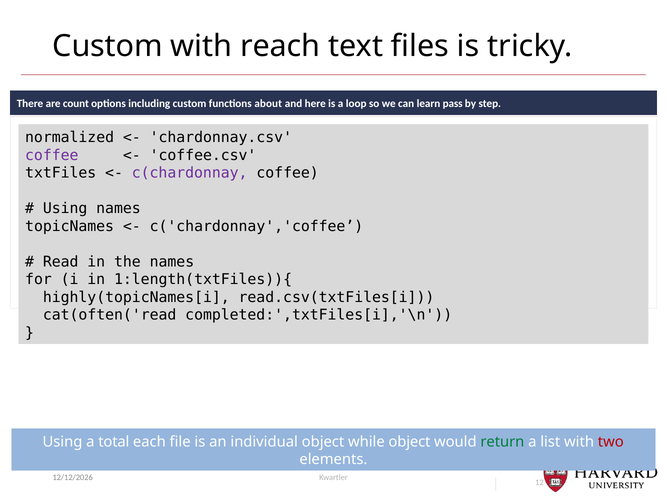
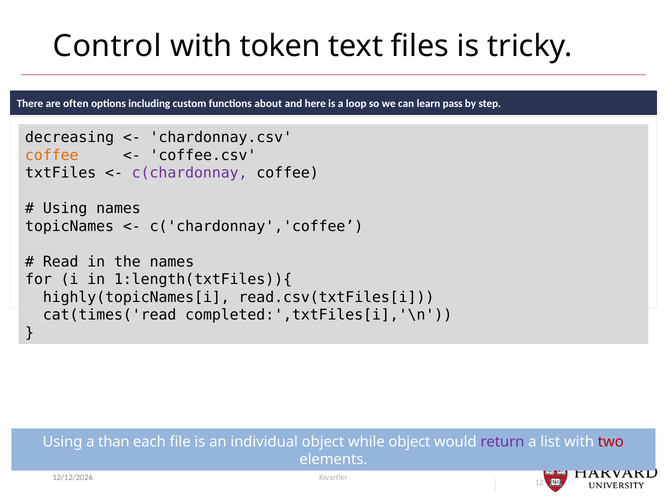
Custom: Custom -> Control (107, 46)
reach: reach -> token (280, 46)
count: count -> often (76, 104)
normalized: normalized -> decreasing (70, 137)
coffee colour: purple -> orange (52, 155)
cat(often('read: cat(often('read -> cat(times('read (110, 315)
total: total -> than (114, 442)
return colour: green -> purple (502, 442)
